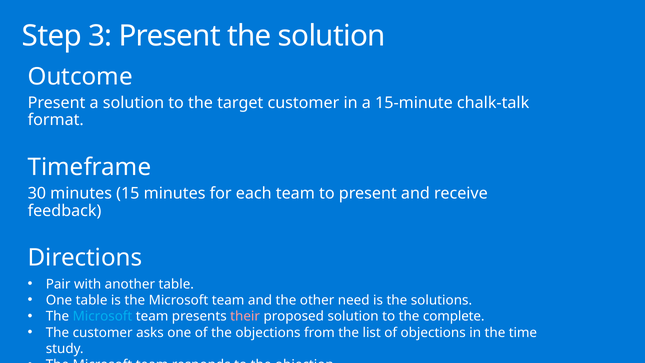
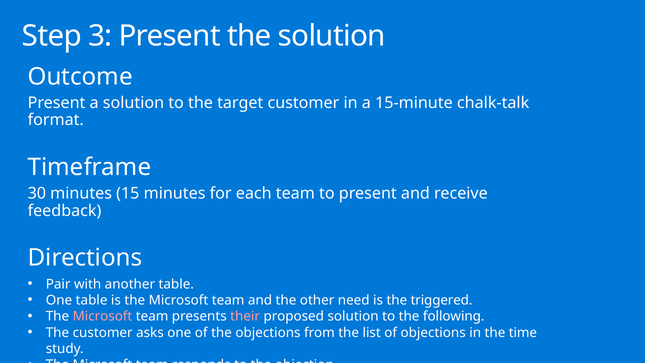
solutions: solutions -> triggered (442, 300)
Microsoft colour: light blue -> pink (102, 316)
complete: complete -> following (454, 316)
